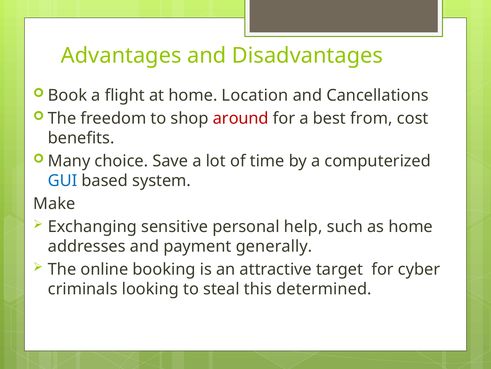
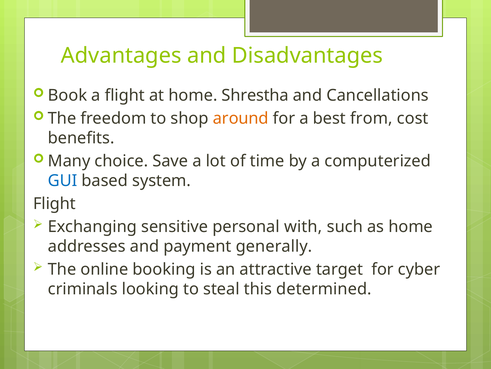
Location: Location -> Shrestha (255, 95)
around colour: red -> orange (241, 118)
Make: Make -> Flight (54, 203)
help: help -> with (303, 226)
